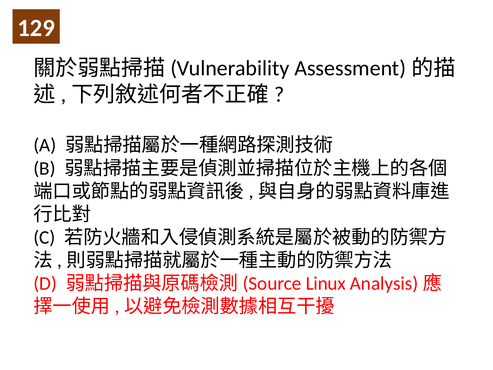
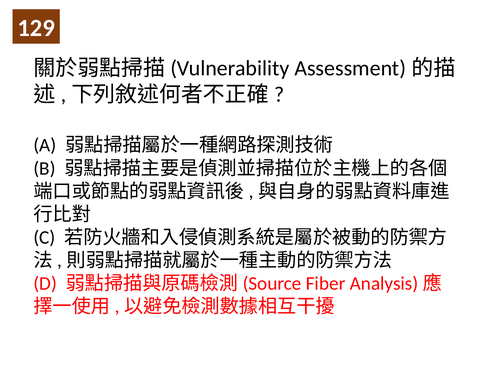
Linux: Linux -> Fiber (326, 283)
